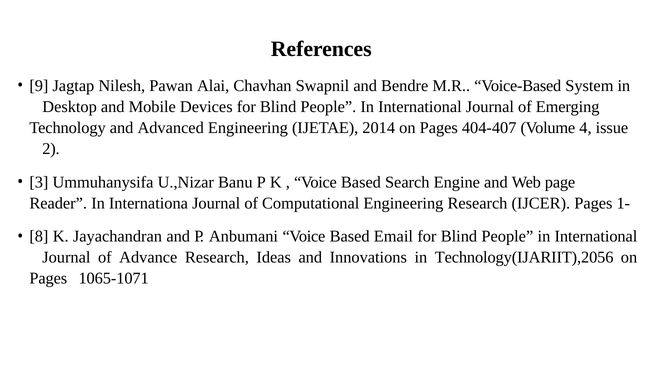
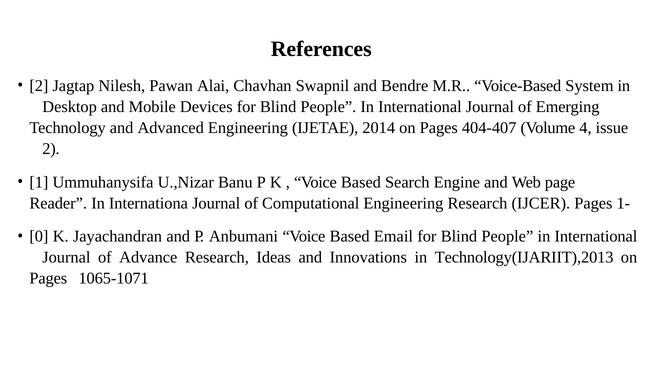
9: 9 -> 2 (39, 86)
3: 3 -> 1 (39, 182)
8: 8 -> 0 (39, 236)
Technology(IJARIIT),2056: Technology(IJARIIT),2056 -> Technology(IJARIIT),2013 (524, 257)
